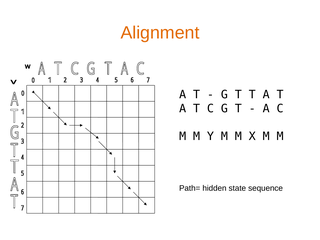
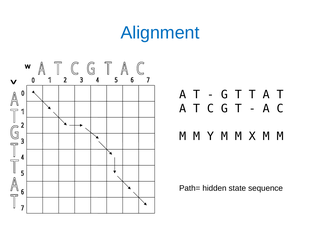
Alignment colour: orange -> blue (160, 33)
